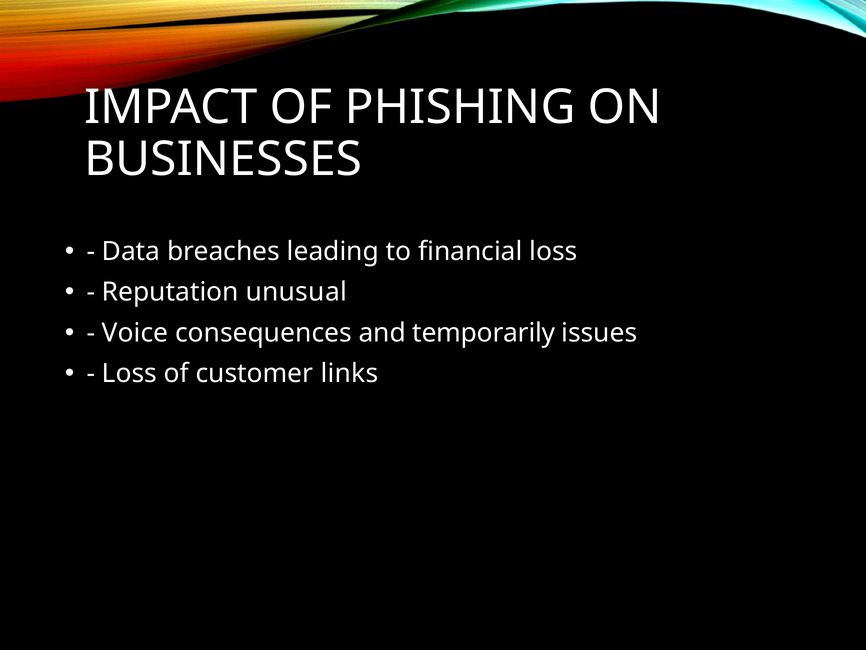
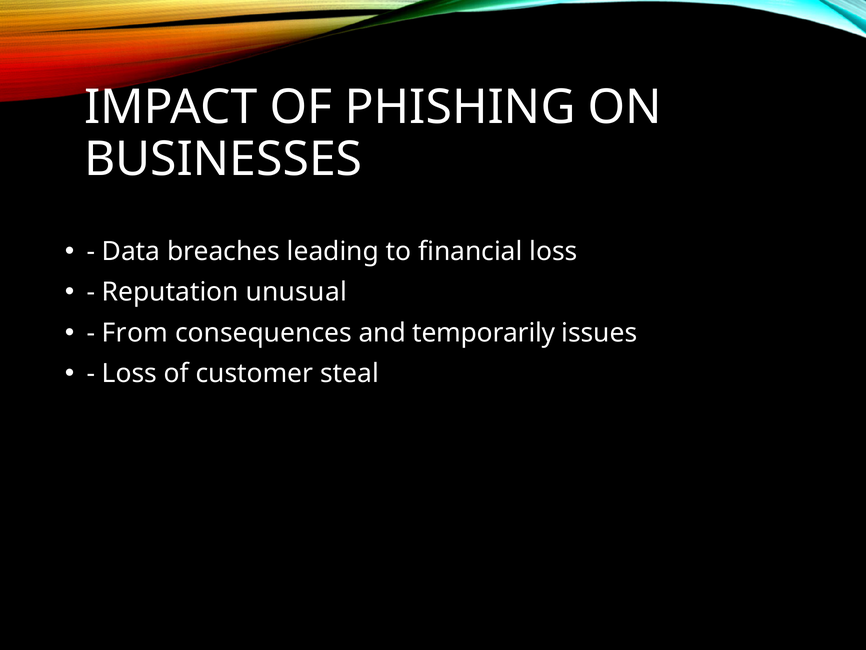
Voice: Voice -> From (135, 333)
links: links -> steal (350, 373)
